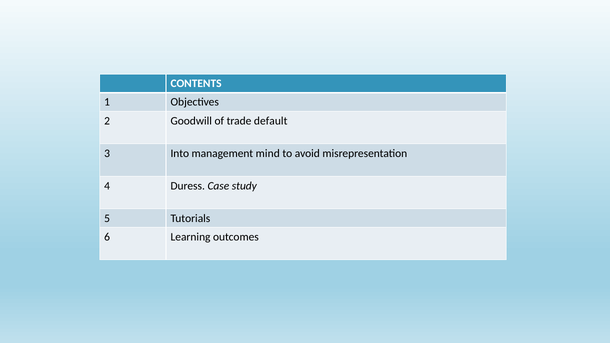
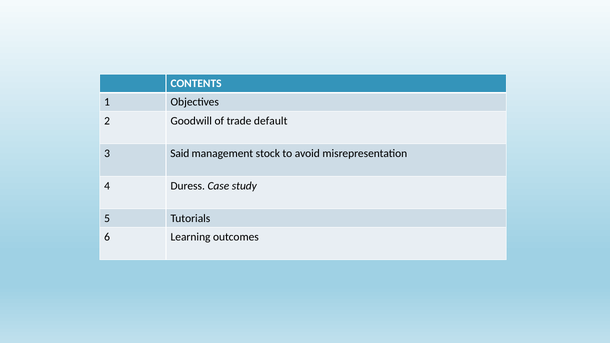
Into: Into -> Said (180, 153)
mind: mind -> stock (268, 153)
